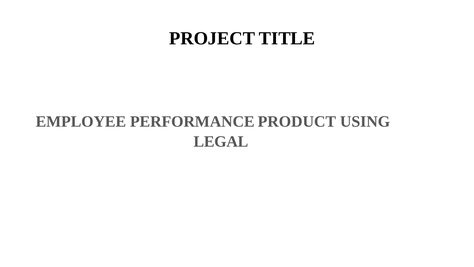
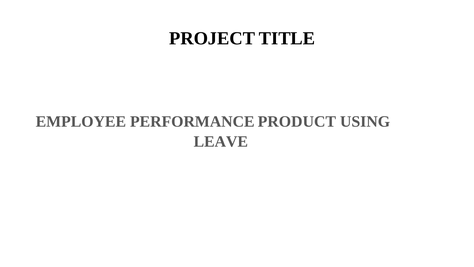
LEGAL: LEGAL -> LEAVE (221, 141)
